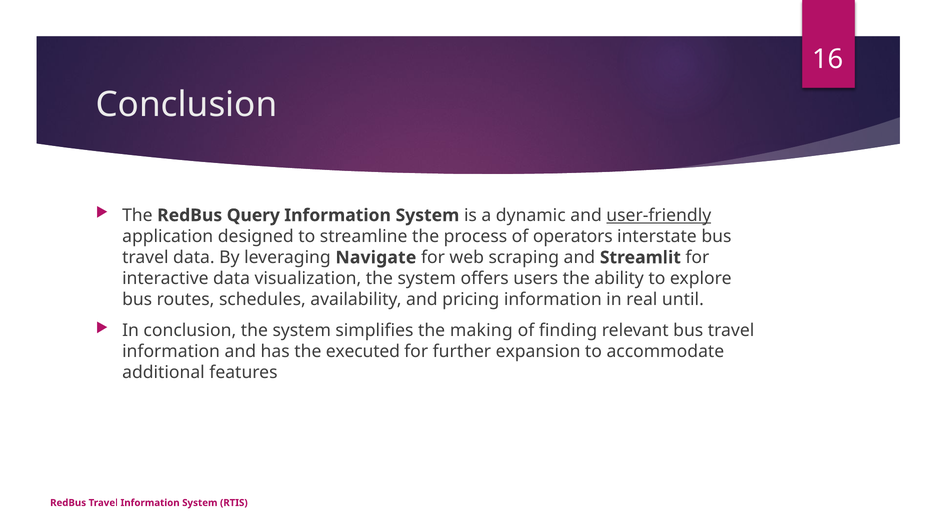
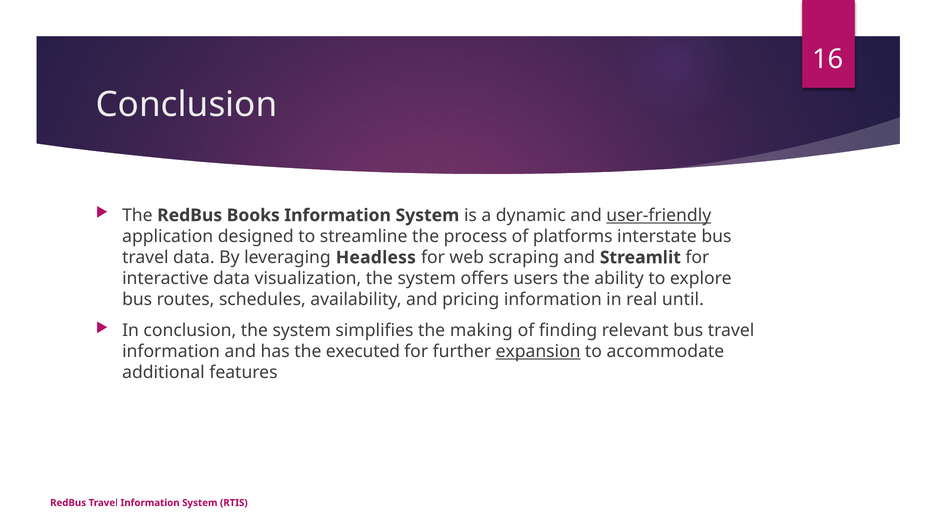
Query: Query -> Books (253, 215)
operators: operators -> platforms (573, 236)
Navigate: Navigate -> Headless (376, 258)
expansion underline: none -> present (538, 352)
